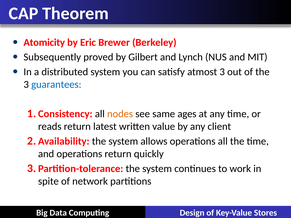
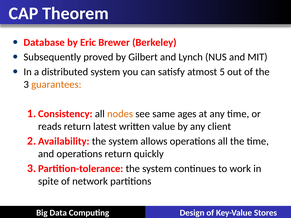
Atomicity: Atomicity -> Database (44, 42)
atmost 3: 3 -> 5 (222, 72)
guarantees colour: blue -> orange (56, 85)
